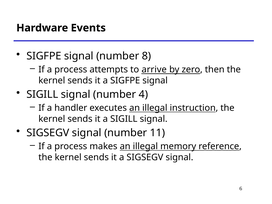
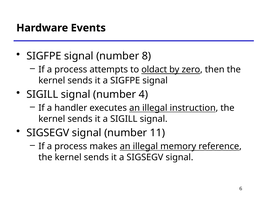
arrive: arrive -> oldact (154, 70)
